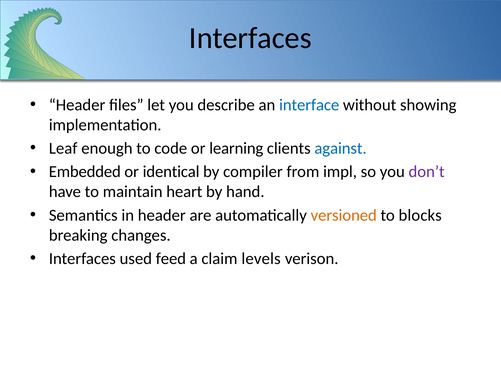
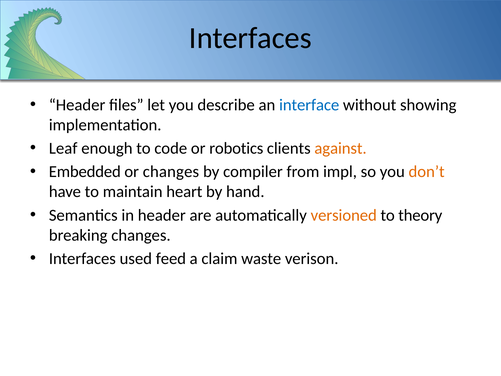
learning: learning -> robotics (236, 148)
against colour: blue -> orange (341, 148)
or identical: identical -> changes (171, 172)
don’t colour: purple -> orange (427, 172)
blocks: blocks -> theory (420, 215)
levels: levels -> waste (261, 258)
